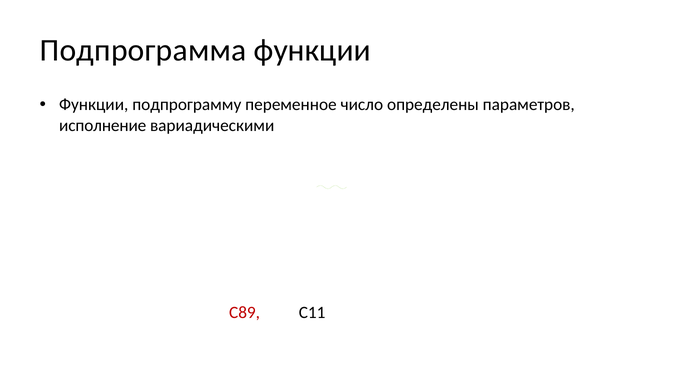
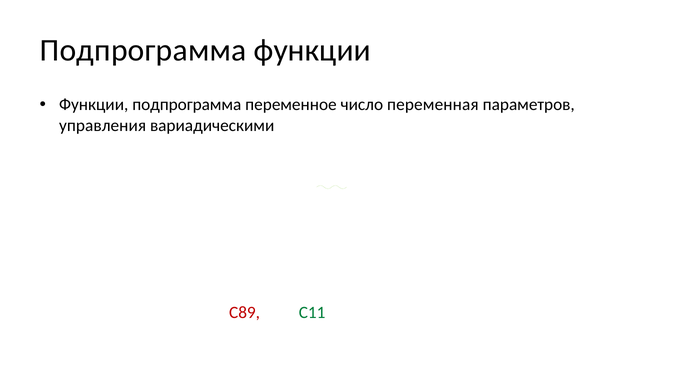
Функции подпрограмму: подпрограмму -> подпрограмма (187, 105)
определены: определены -> переменная (433, 105)
исполнение: исполнение -> управления (103, 125)
С11 colour: black -> green (312, 312)
